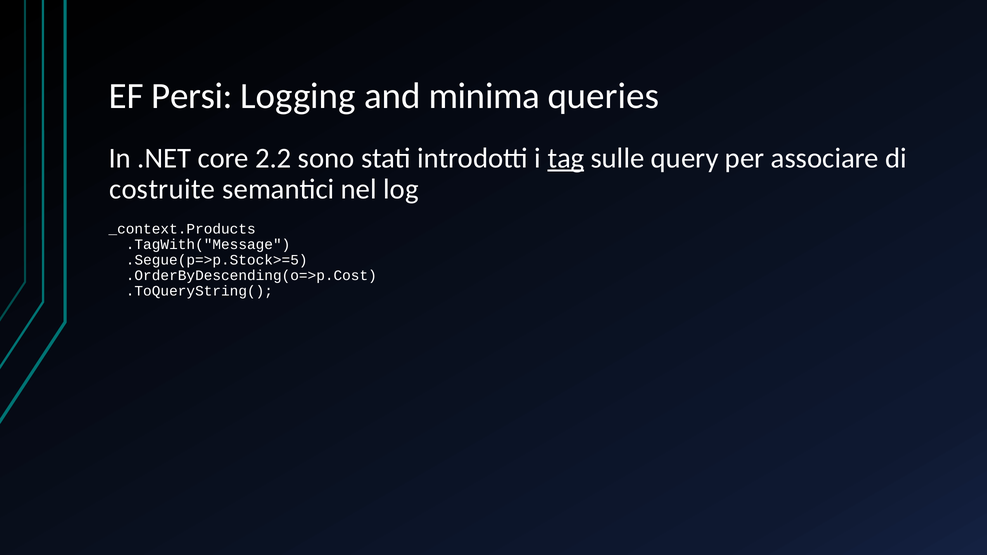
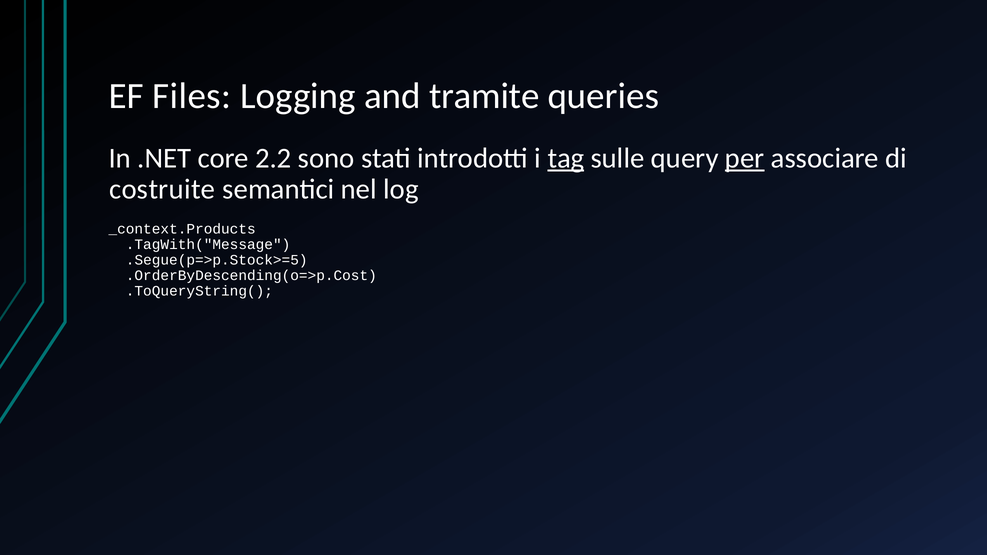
Persi: Persi -> Files (192, 96)
minima: minima -> tramite (484, 96)
per underline: none -> present (745, 158)
